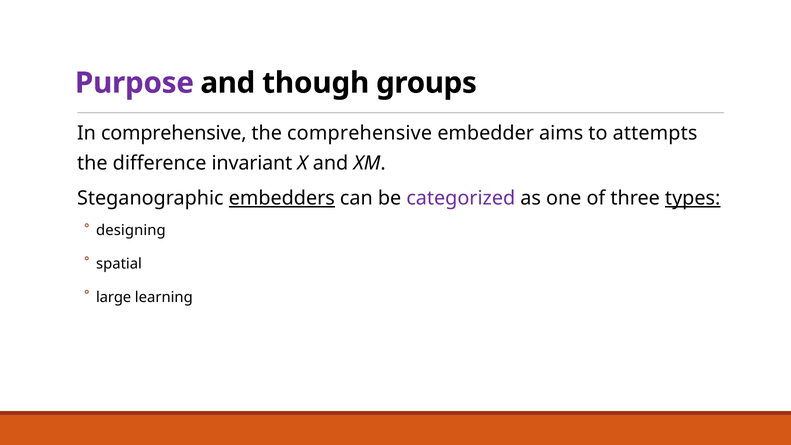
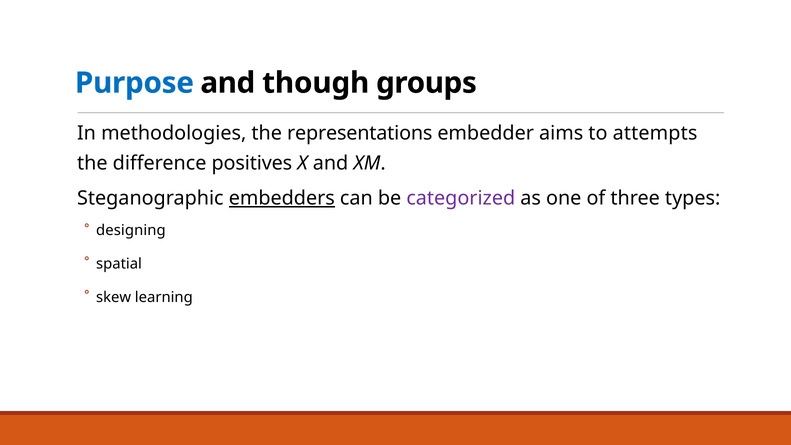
Purpose colour: purple -> blue (134, 83)
In comprehensive: comprehensive -> methodologies (174, 133)
the comprehensive: comprehensive -> representations (360, 133)
invariant: invariant -> positives (252, 163)
types underline: present -> none (693, 198)
large: large -> skew (114, 297)
